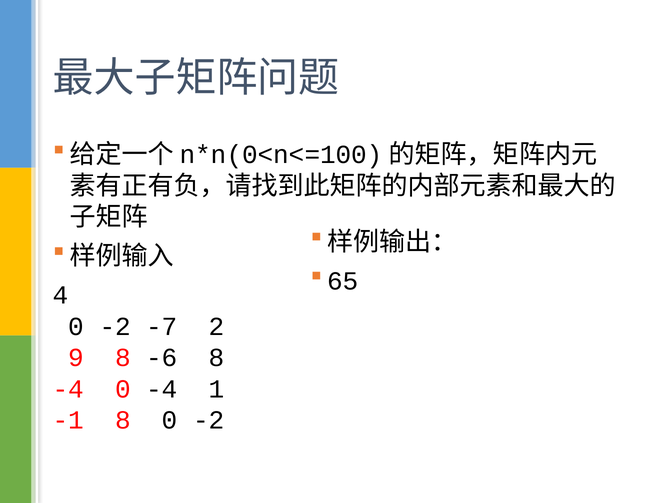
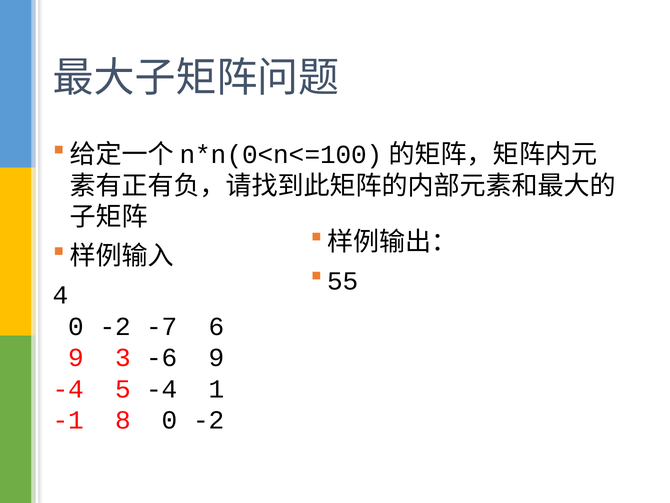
65: 65 -> 55 (343, 281)
2: 2 -> 6 (217, 326)
9 8: 8 -> 3 (123, 357)
-6 8: 8 -> 9 (217, 357)
-4 0: 0 -> 5 (123, 389)
